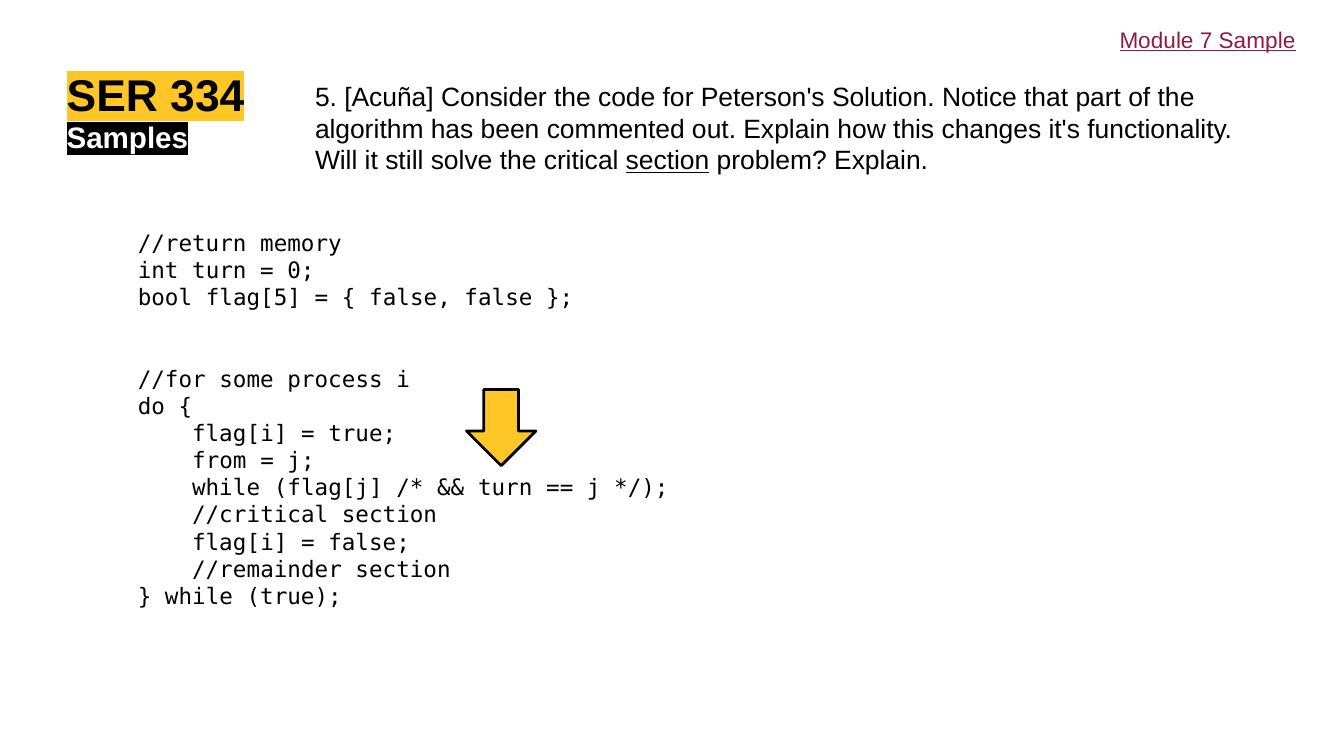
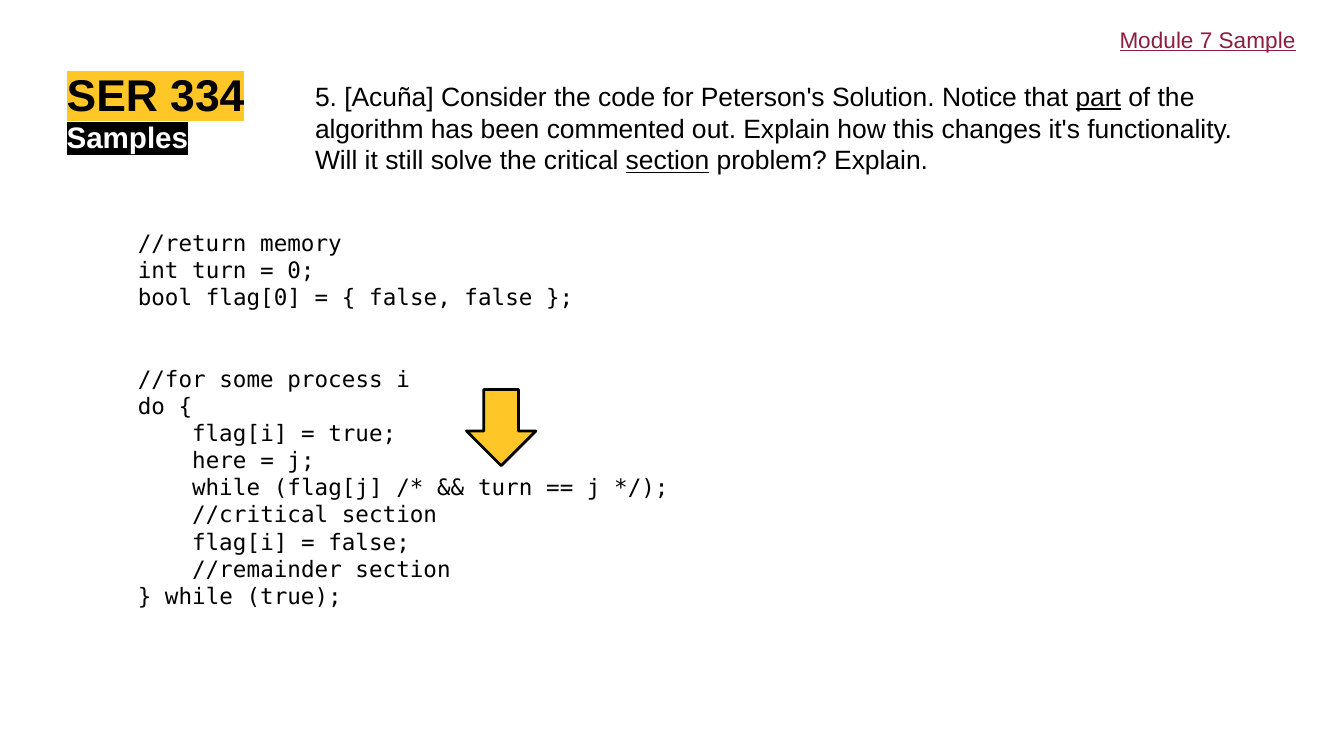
part underline: none -> present (1098, 98)
flag[5: flag[5 -> flag[0 (253, 298)
from: from -> here (219, 461)
